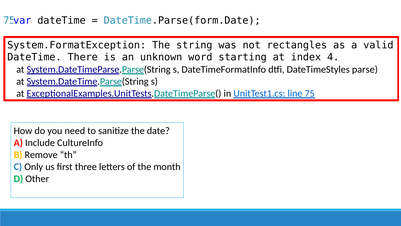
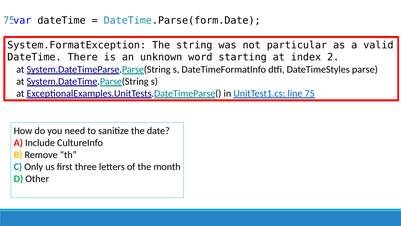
rectangles: rectangles -> particular (297, 45)
4: 4 -> 2 (333, 57)
